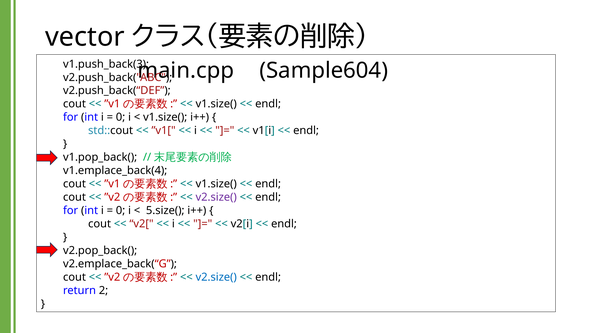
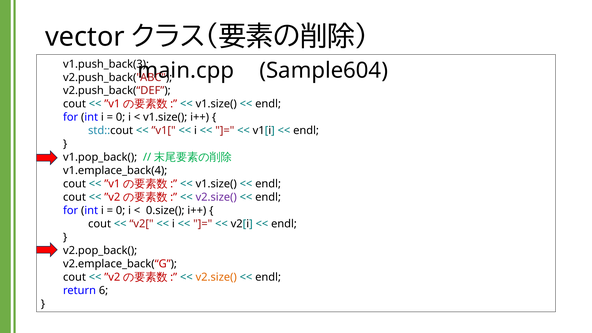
5.size(: 5.size( -> 0.size( (165, 211)
v2.size( colour: blue -> orange (216, 277)
2: 2 -> 6 (104, 290)
